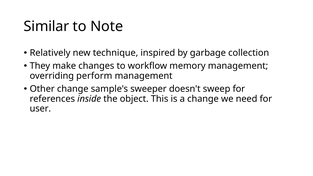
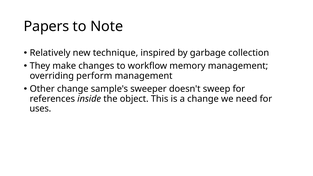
Similar: Similar -> Papers (46, 26)
user: user -> uses (40, 109)
